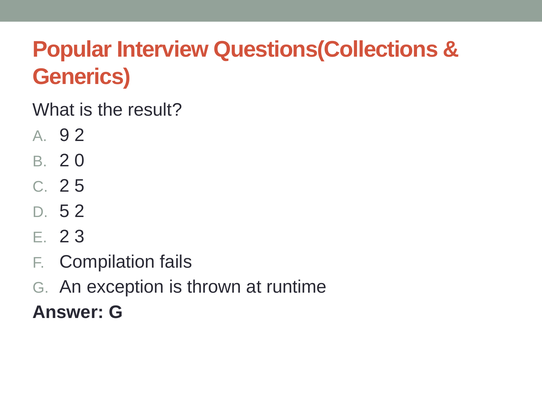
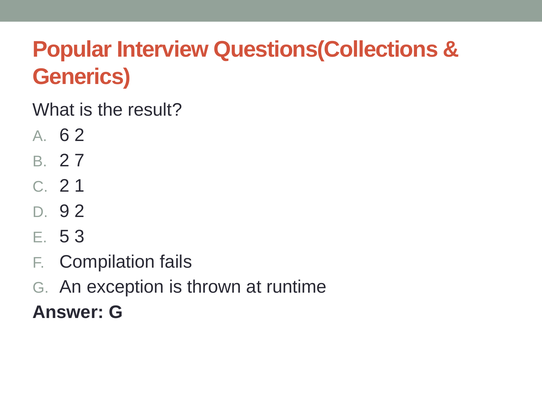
9: 9 -> 6 (65, 135)
0: 0 -> 7 (80, 160)
2 5: 5 -> 1 (80, 186)
5: 5 -> 9 (65, 211)
2: 2 -> 5 (65, 236)
